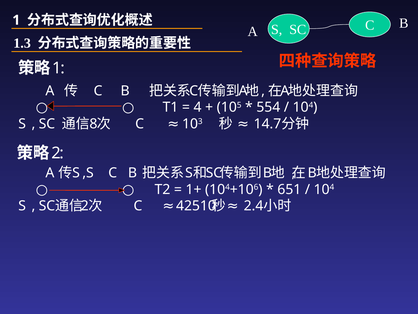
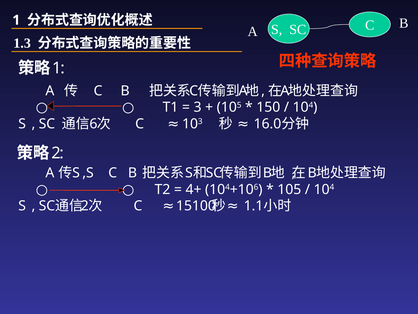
4: 4 -> 3 (198, 107)
554: 554 -> 150 (268, 107)
8: 8 -> 6 (93, 124)
14.7: 14.7 -> 16.0 (267, 124)
1+: 1+ -> 4+ (194, 189)
651: 651 -> 105 (289, 189)
2.4: 2.4 -> 1.1 (254, 206)
42510: 42510 -> 15100 (196, 206)
